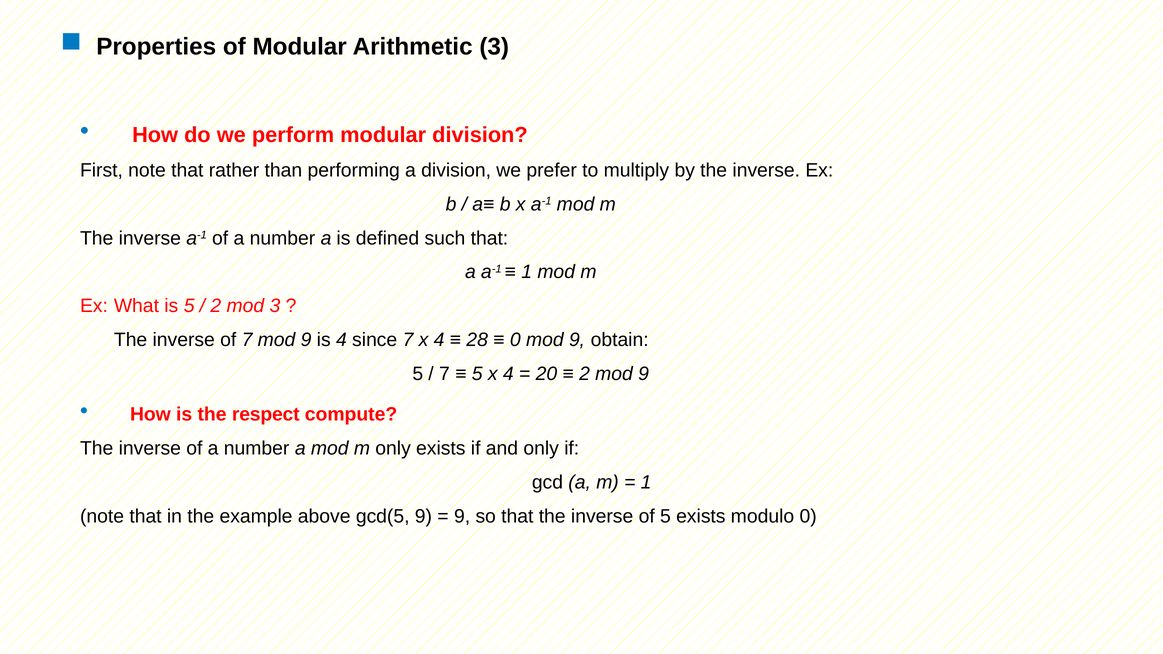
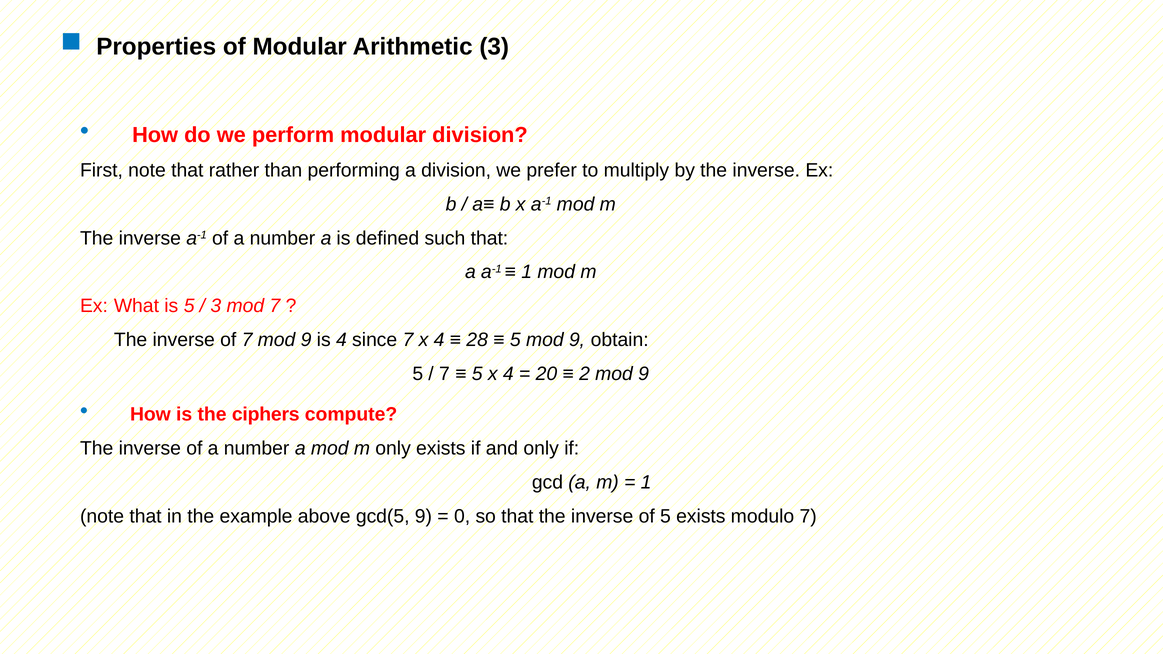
2: 2 -> 3 (216, 306)
mod 3: 3 -> 7 (275, 306)
0: 0 -> 5 (515, 340)
respect: respect -> ciphers (266, 415)
9: 9 -> 0 (462, 516)
modulo 0: 0 -> 7 (808, 516)
